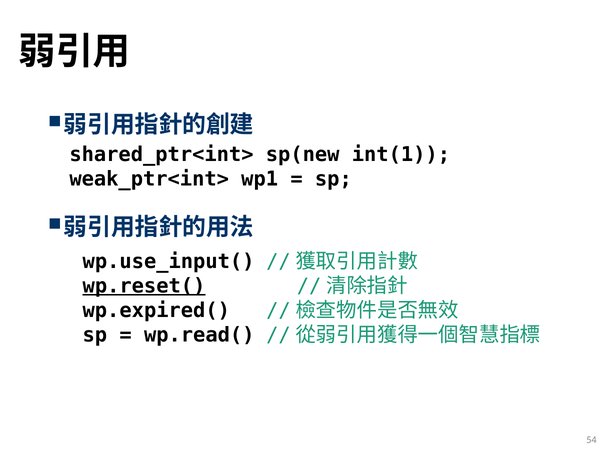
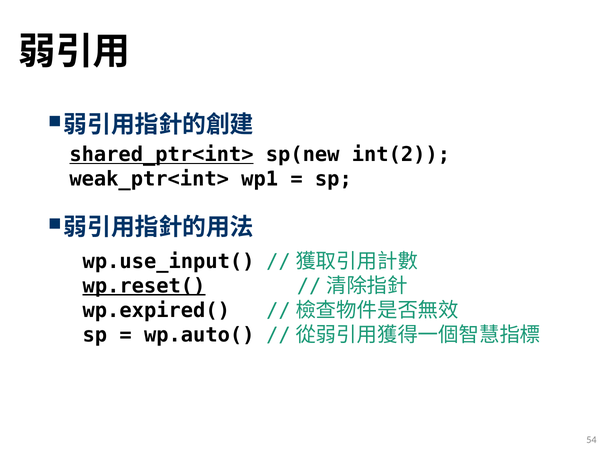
shared_ptr<int> underline: none -> present (161, 155)
int(1: int(1 -> int(2 (401, 155)
wp.read(: wp.read( -> wp.auto( (199, 335)
